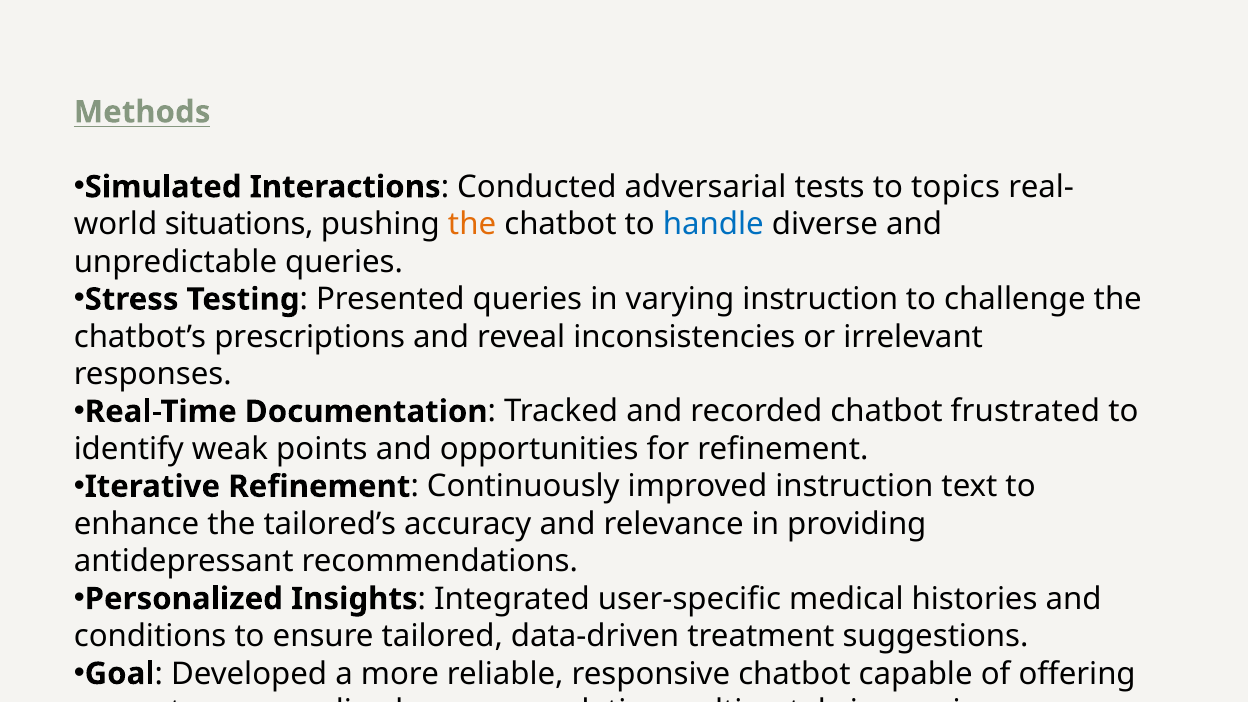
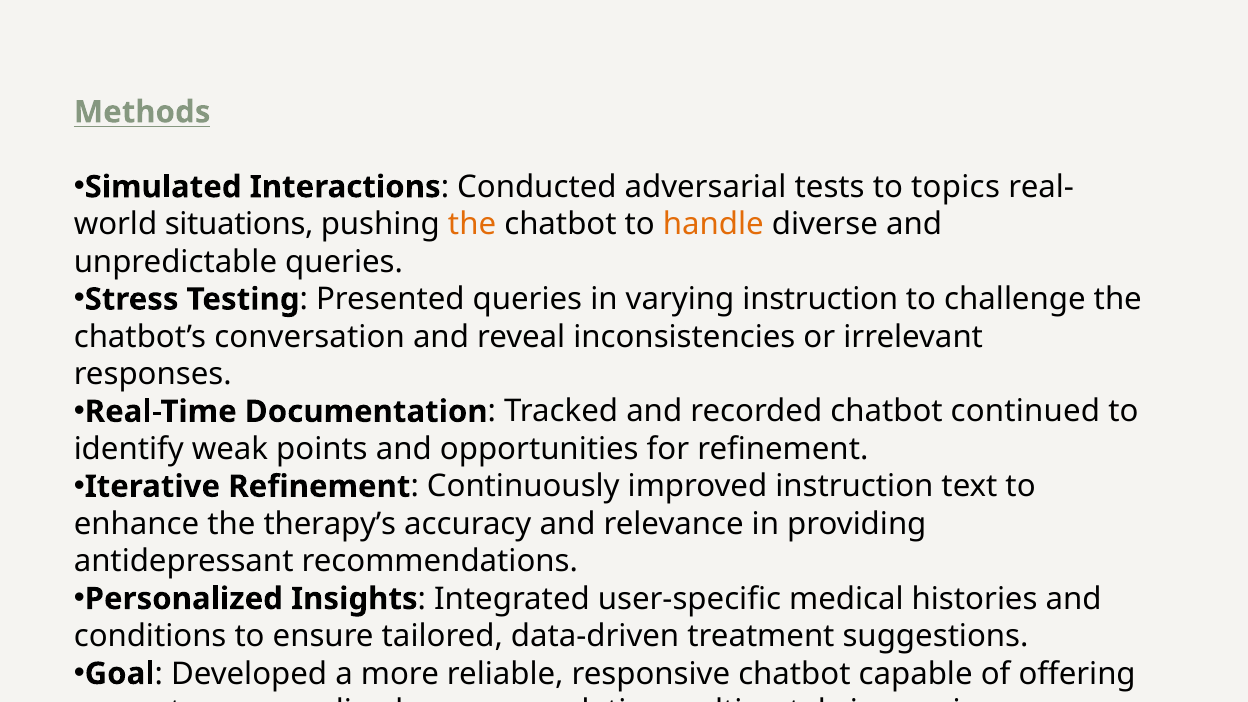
handle colour: blue -> orange (713, 224)
prescriptions: prescriptions -> conversation (310, 337)
frustrated: frustrated -> continued (1025, 412)
tailored’s: tailored’s -> therapy’s (330, 524)
